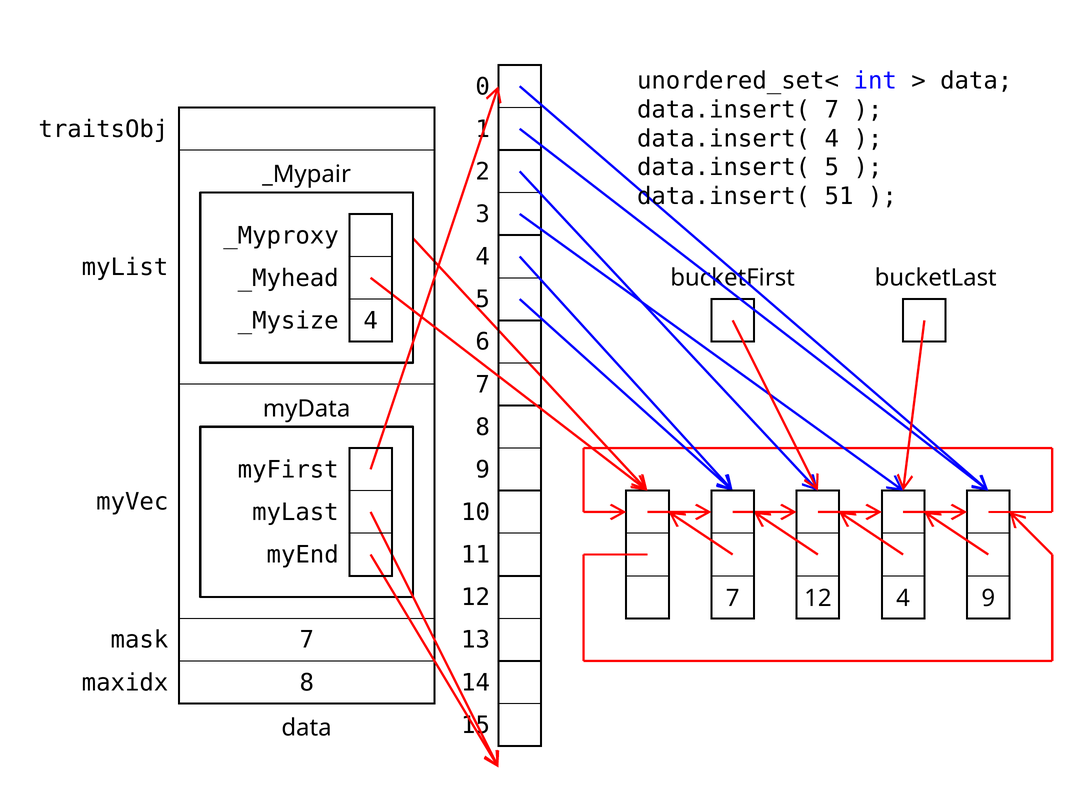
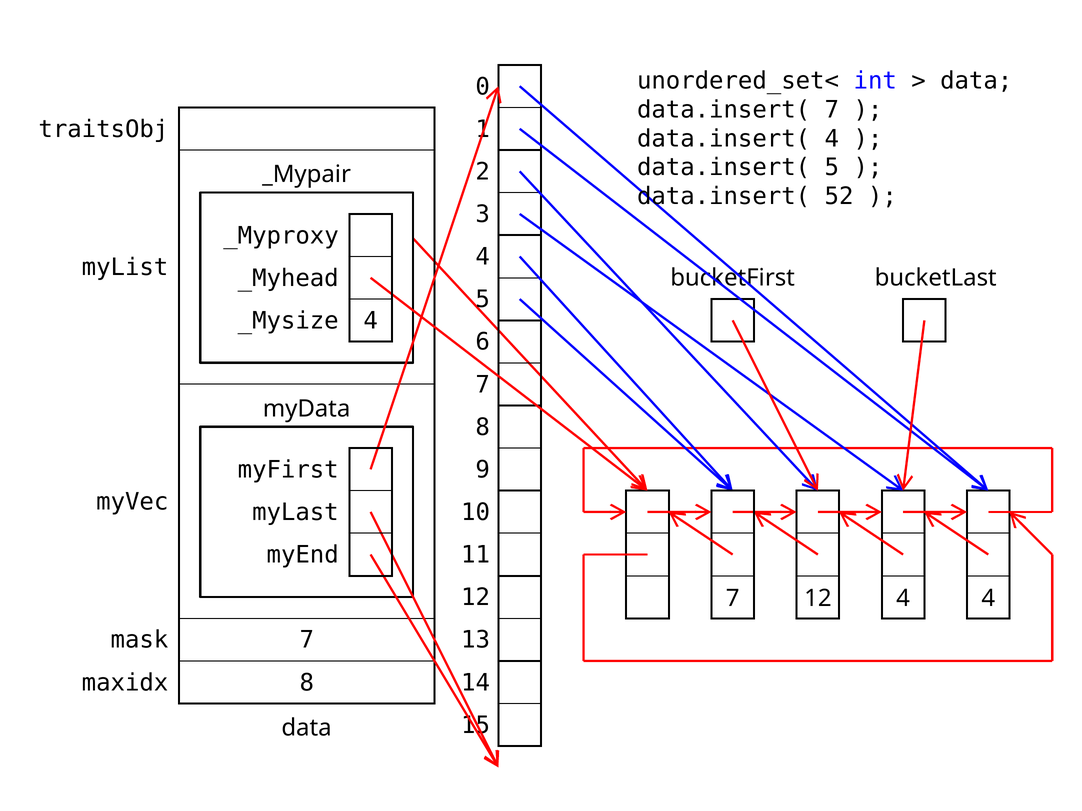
51: 51 -> 52 (839, 196)
12 9: 9 -> 4 (988, 599)
